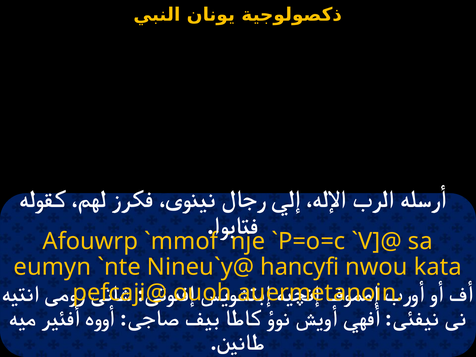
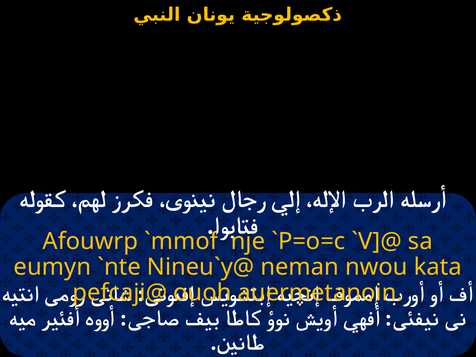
hancyfi: hancyfi -> neman (300, 267)
